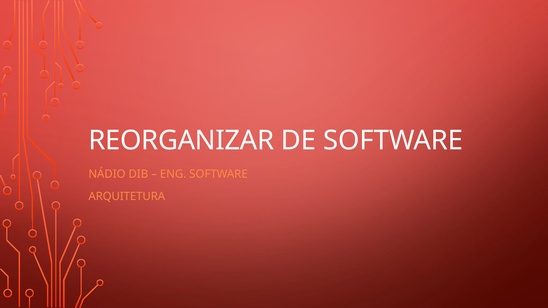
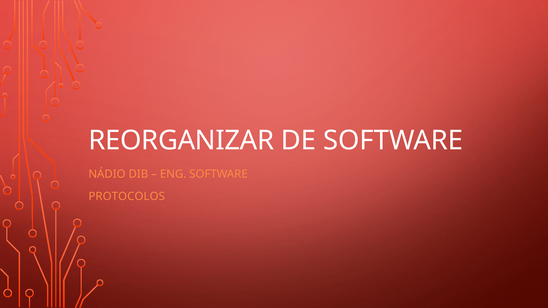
ARQUITETURA: ARQUITETURA -> PROTOCOLOS (127, 197)
